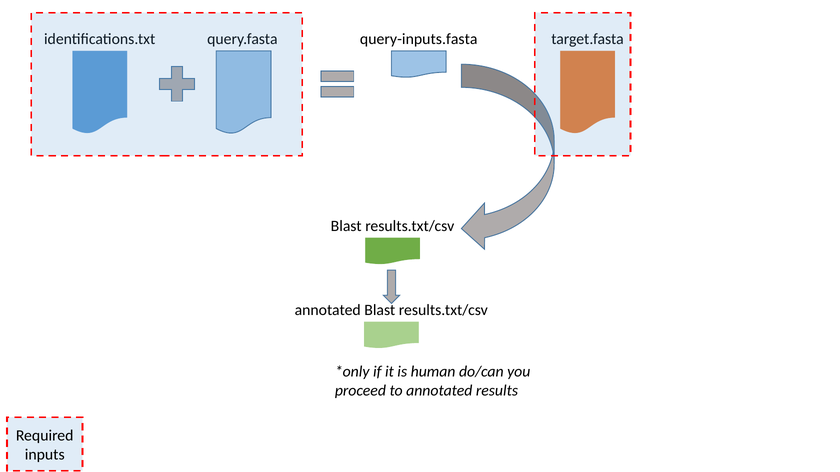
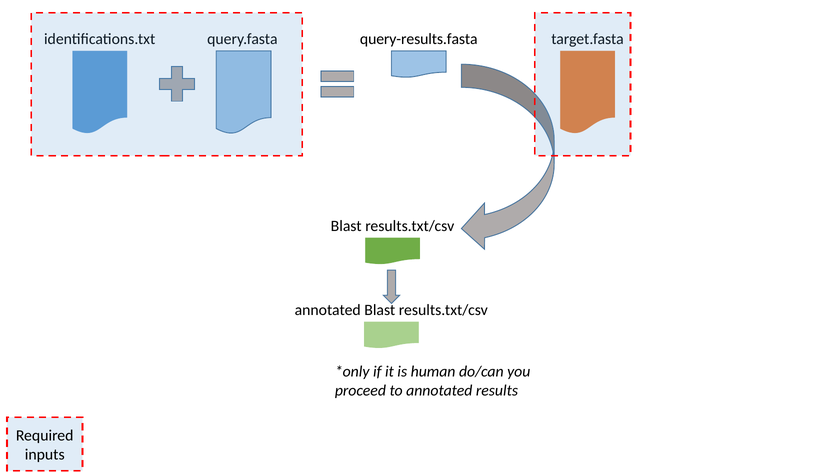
query-inputs.fasta: query-inputs.fasta -> query-results.fasta (419, 39)
